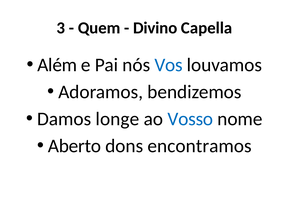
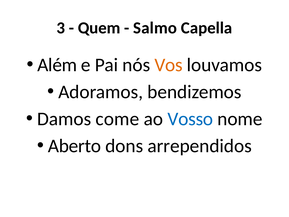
Divino: Divino -> Salmo (155, 28)
Vos colour: blue -> orange (169, 65)
longe: longe -> come (117, 119)
encontramos: encontramos -> arrependidos (200, 146)
